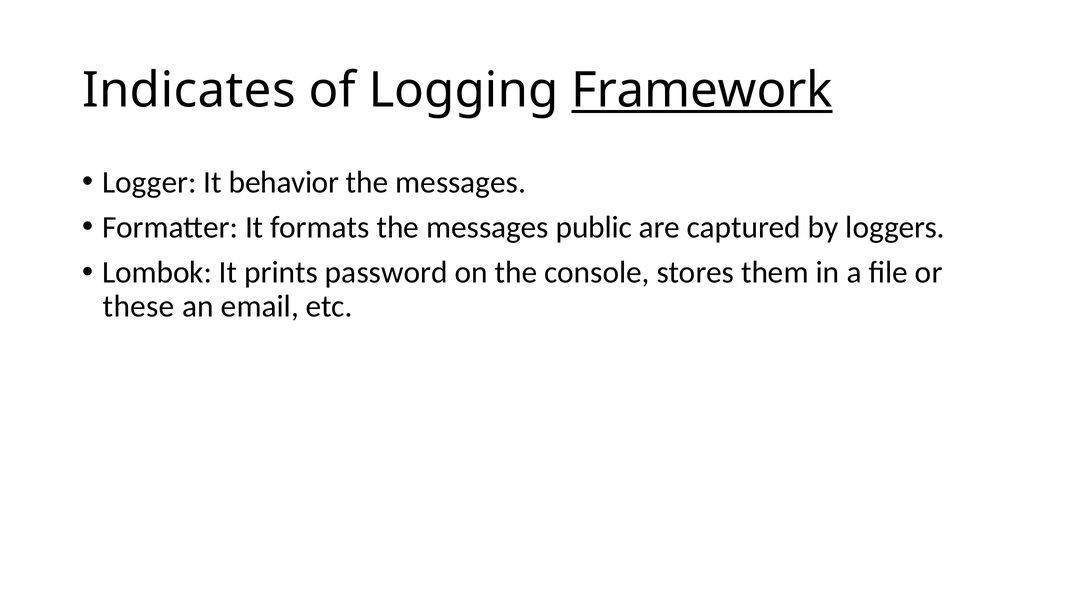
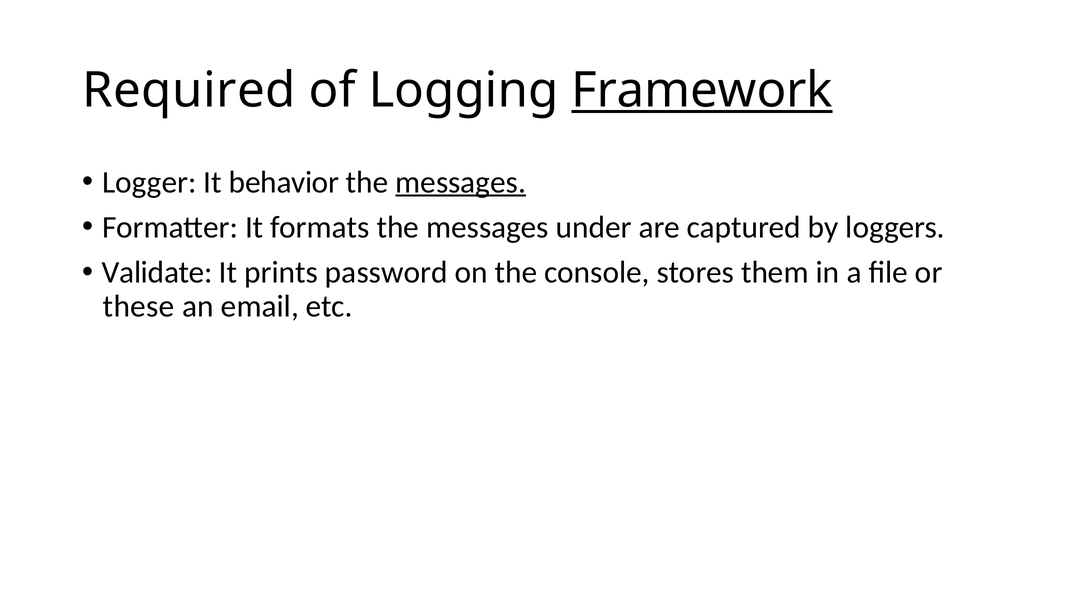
Indicates: Indicates -> Required (189, 90)
messages underline: none -> present (461, 182)
public: public -> under (594, 227)
Lombok: Lombok -> Validate (157, 272)
